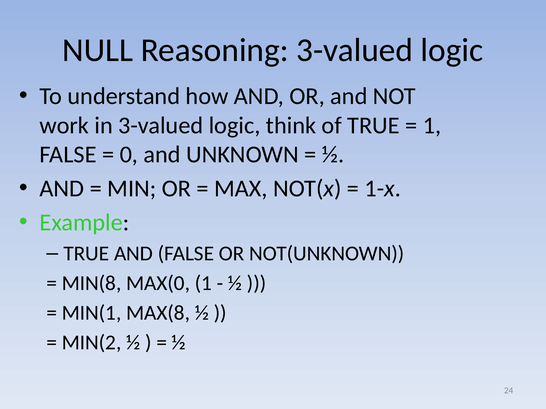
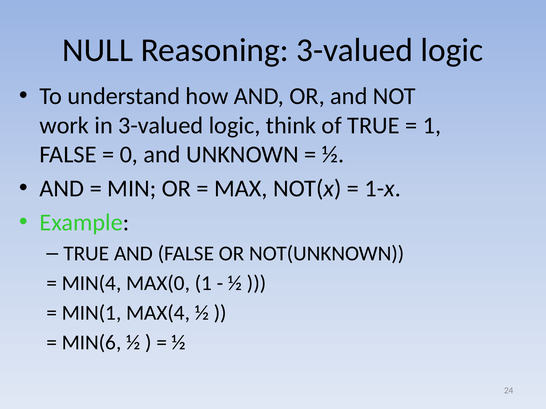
MIN(8: MIN(8 -> MIN(4 (92, 284)
MAX(8: MAX(8 -> MAX(4 (158, 313)
MIN(2: MIN(2 -> MIN(6 (92, 343)
